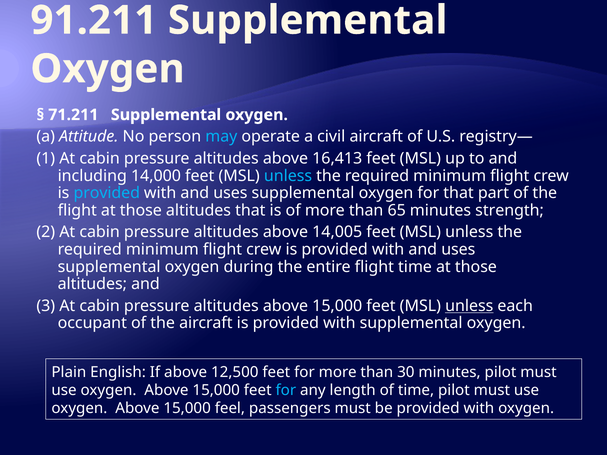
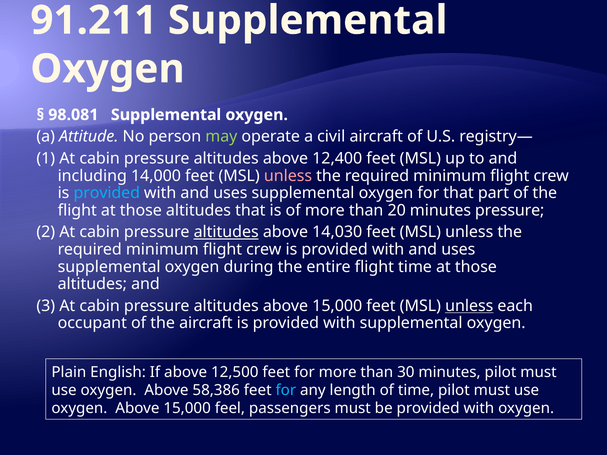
71.211: 71.211 -> 98.081 (73, 115)
may colour: light blue -> light green (221, 137)
16,413: 16,413 -> 12,400 (337, 159)
unless colour: light blue -> pink (288, 176)
65: 65 -> 20 (397, 210)
minutes strength: strength -> pressure (510, 210)
altitudes underline: none -> present (226, 232)
14,005: 14,005 -> 14,030 (337, 232)
15,000: 15,000 -> 58,386 (216, 390)
